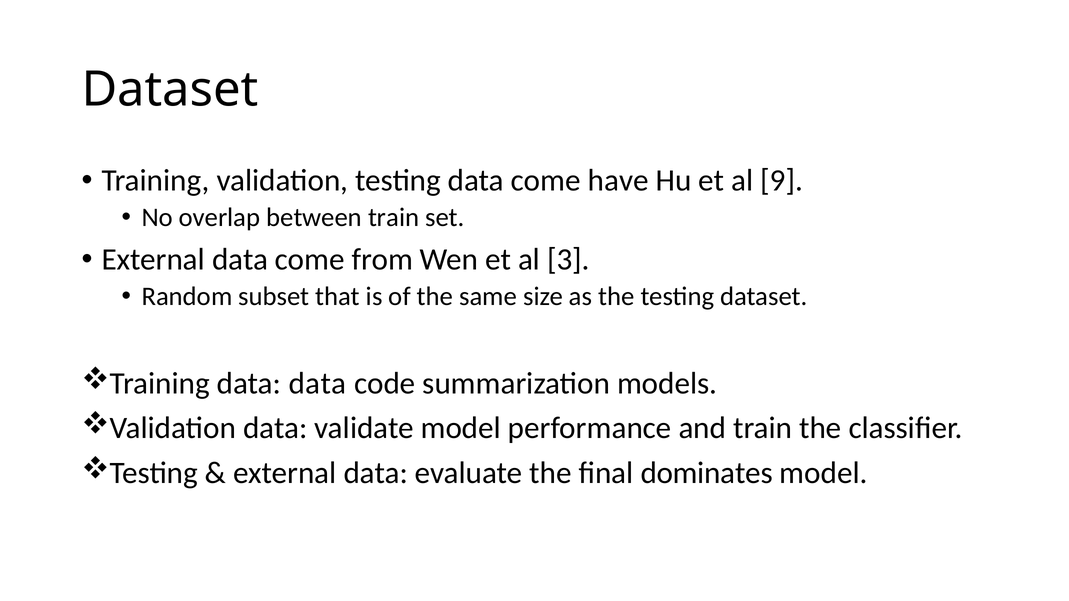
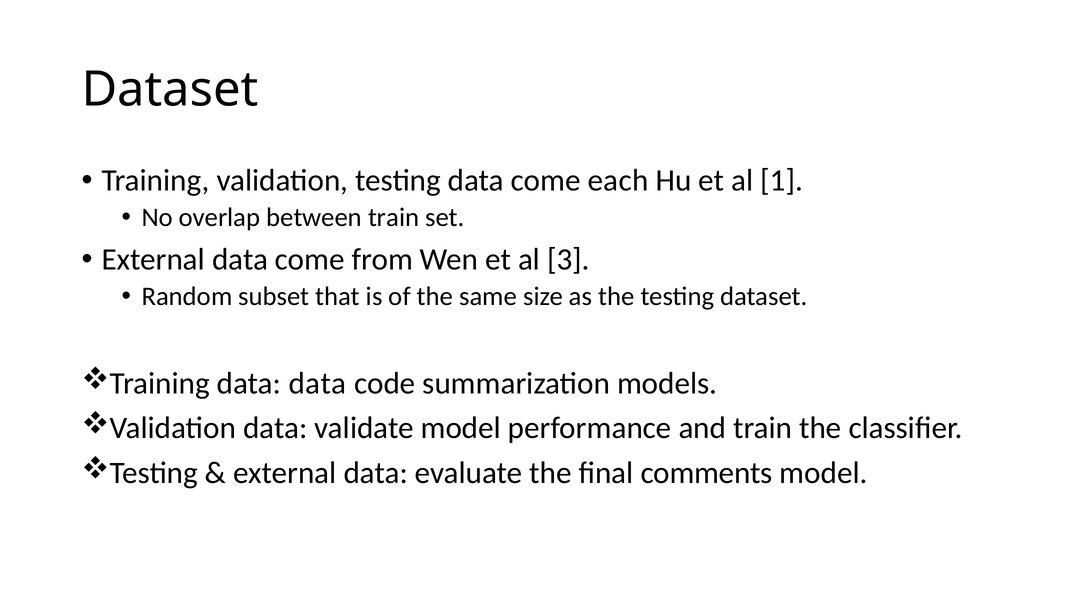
have: have -> each (618, 181)
9: 9 -> 1 (782, 181)
dominates: dominates -> comments (707, 473)
